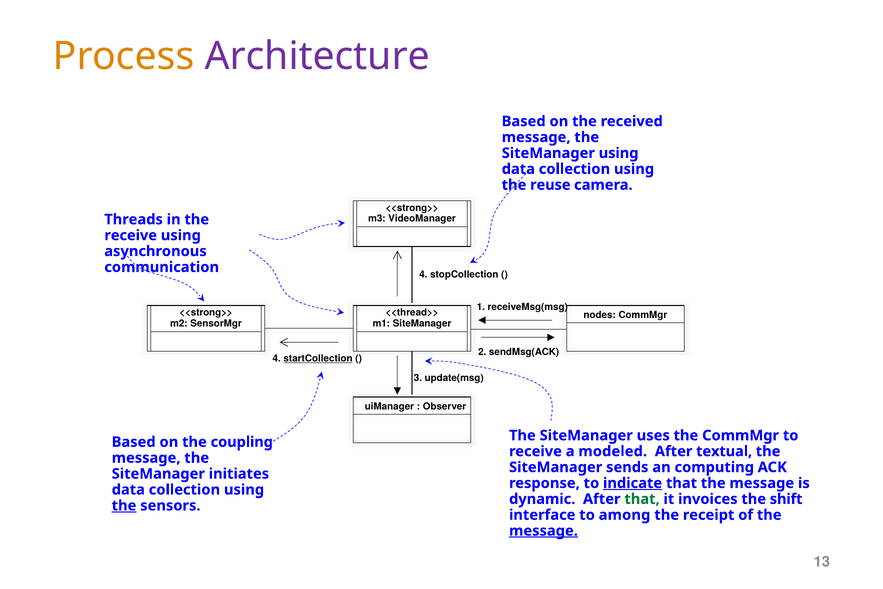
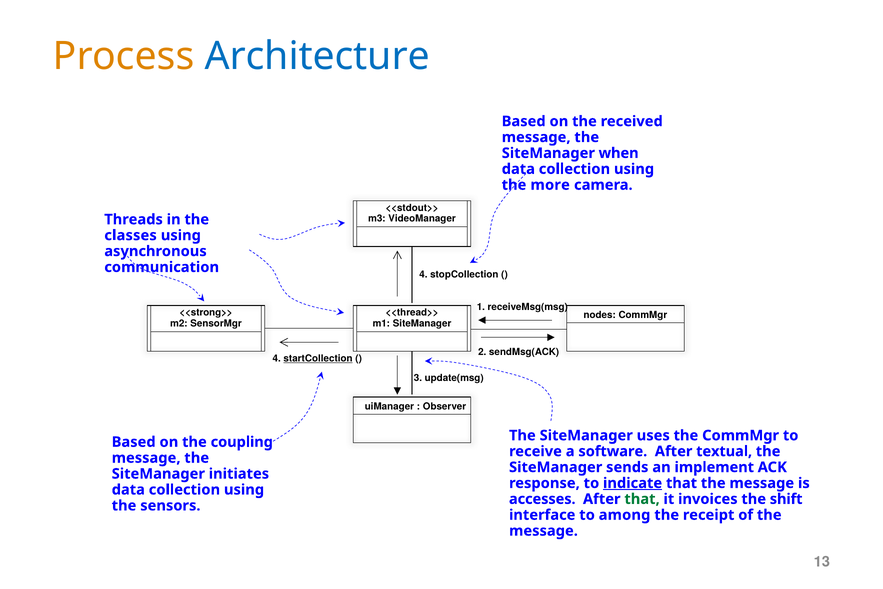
Architecture colour: purple -> blue (317, 56)
SiteManager using: using -> when (619, 153)
reuse: reuse -> more (550, 185)
<<strong>>: <<strong>> -> <<stdout>> (412, 208)
receive: receive -> classes (131, 235)
modeled: modeled -> software (613, 451)
computing: computing -> implement (714, 467)
dynamic: dynamic -> accesses (542, 499)
the underline: present -> none (124, 505)
message underline: present -> none (543, 531)
